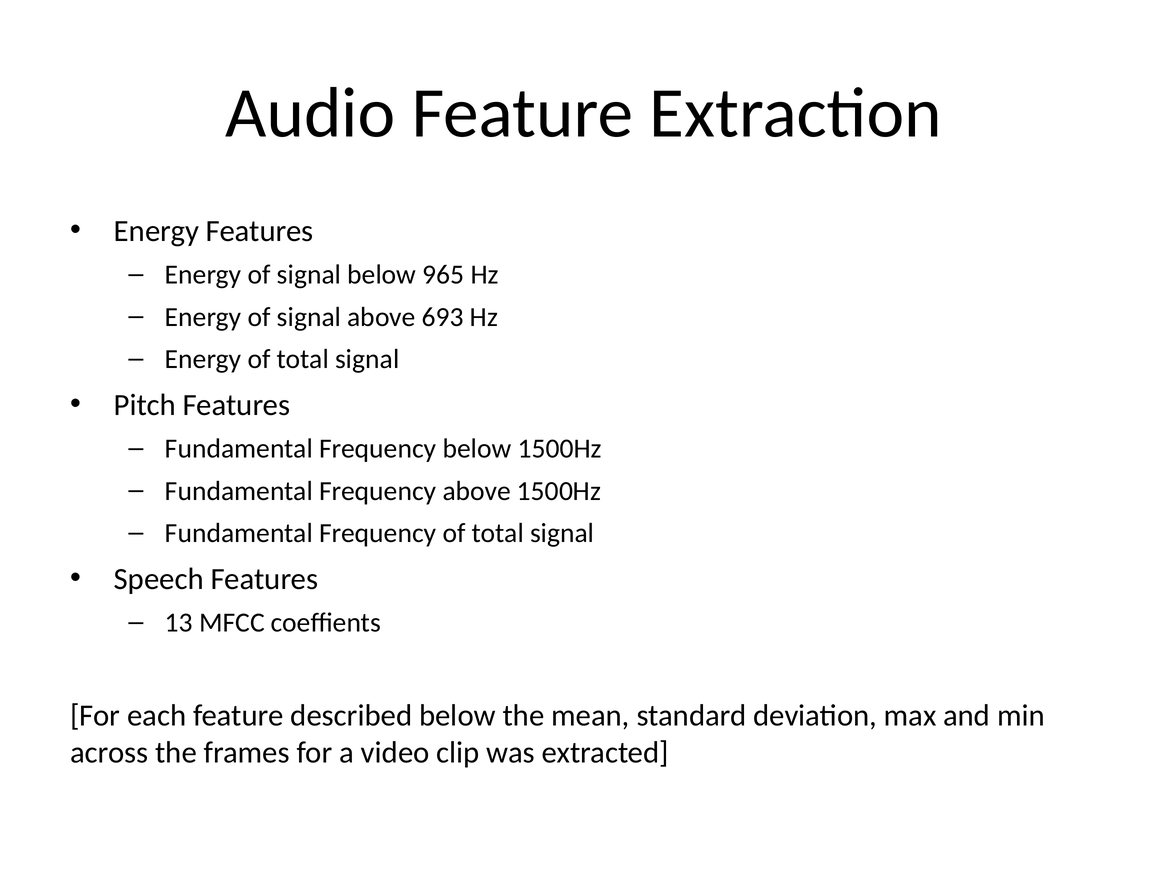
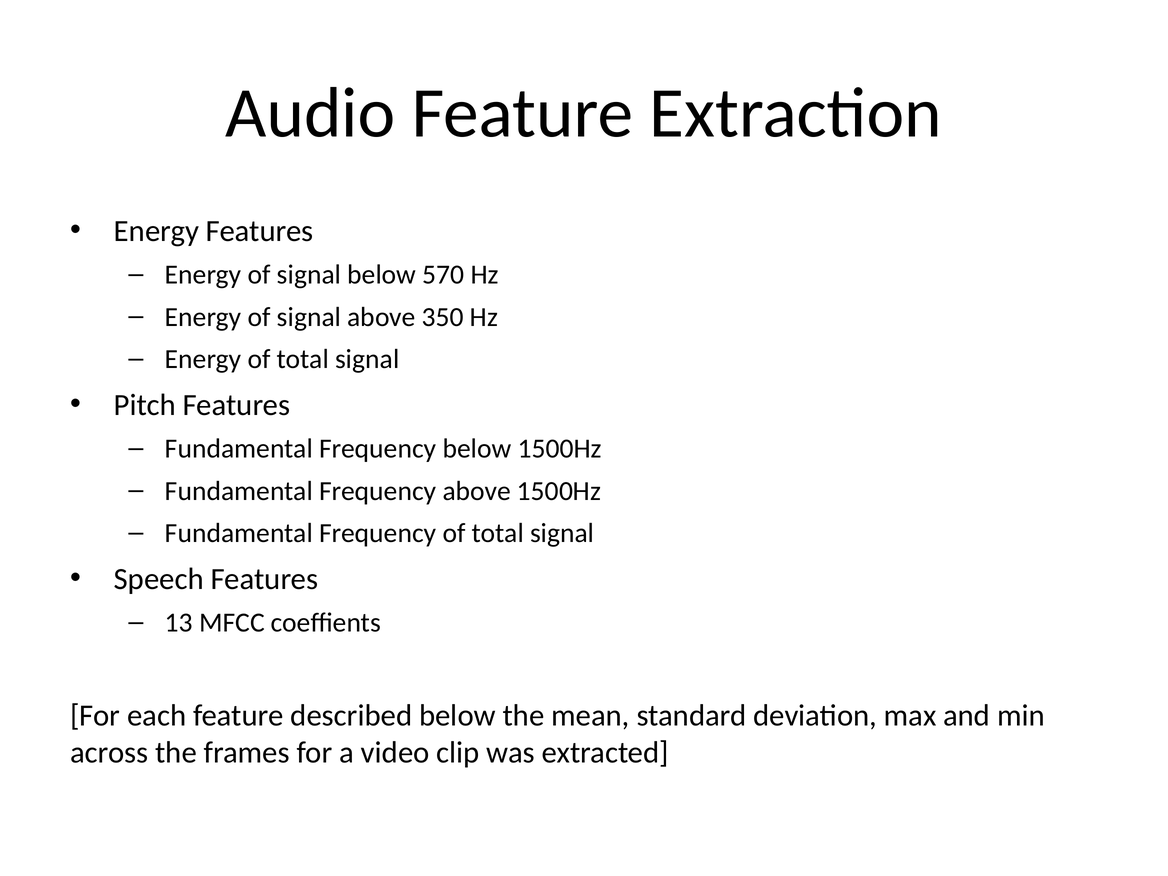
965: 965 -> 570 (443, 275)
693: 693 -> 350 (443, 317)
